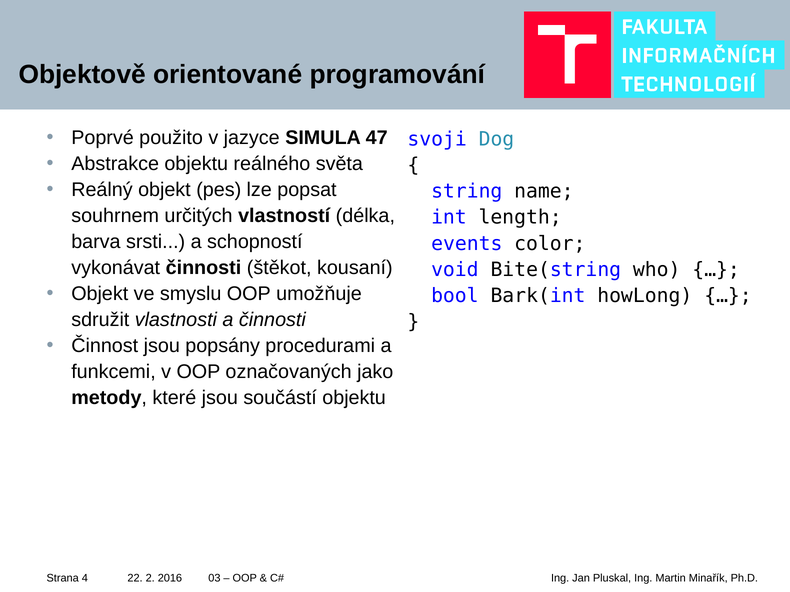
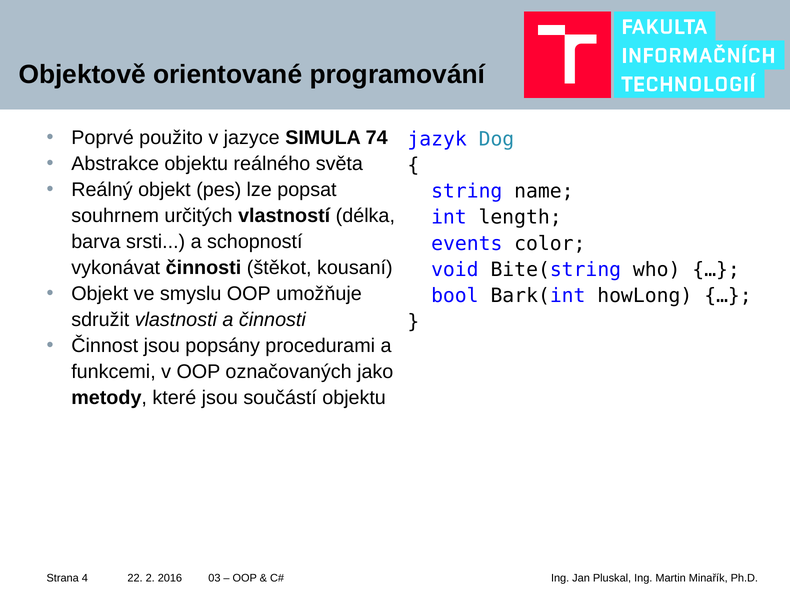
47: 47 -> 74 (377, 138)
svoji: svoji -> jazyk (437, 139)
